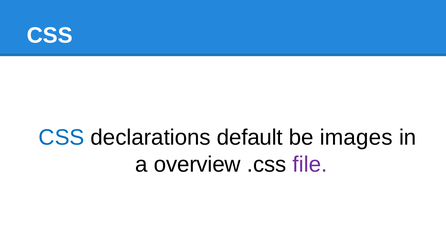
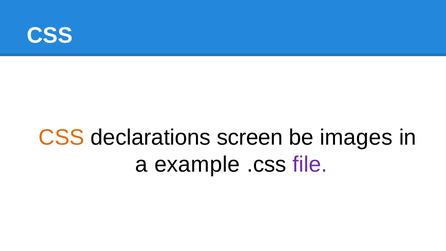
CSS colour: blue -> orange (61, 138)
default: default -> screen (250, 138)
overview: overview -> example (197, 164)
